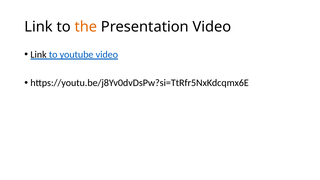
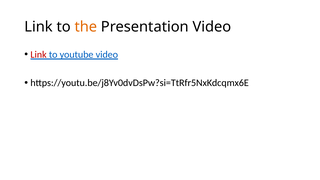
Link colour: black -> red (39, 55)
